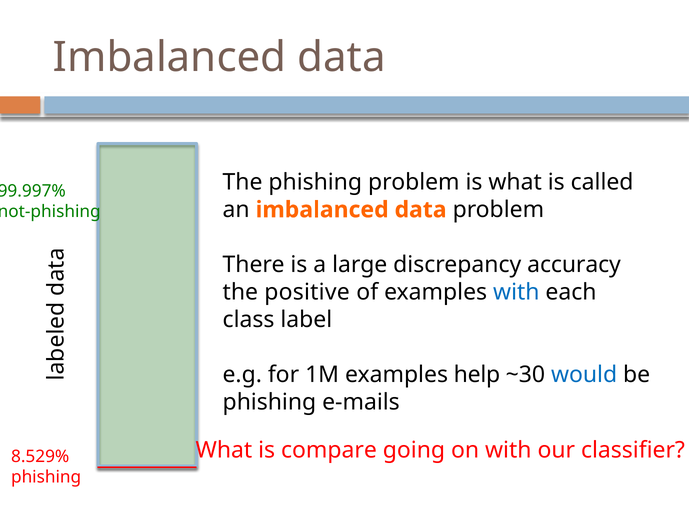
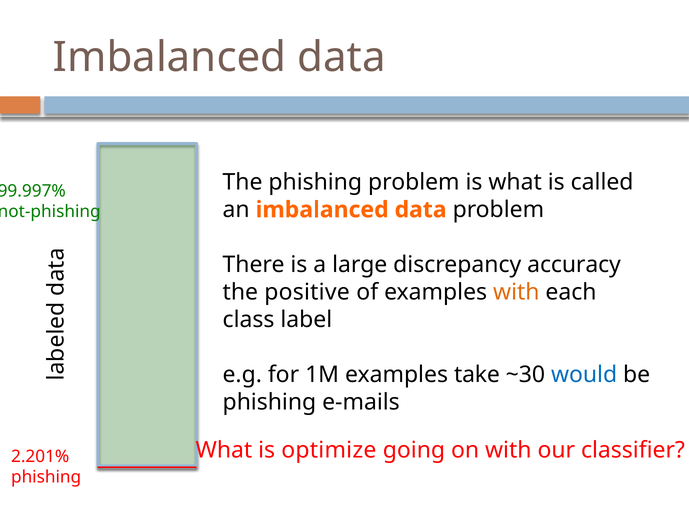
with colour: blue -> orange (516, 293)
help: help -> take (477, 375)
compare: compare -> optimize (329, 451)
8.529%: 8.529% -> 2.201% (40, 457)
